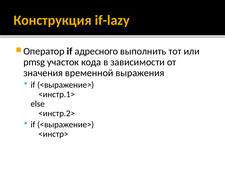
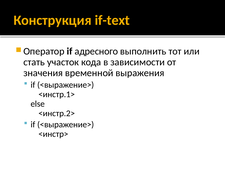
if-lazy: if-lazy -> if-text (112, 20)
pmsg: pmsg -> стать (34, 62)
